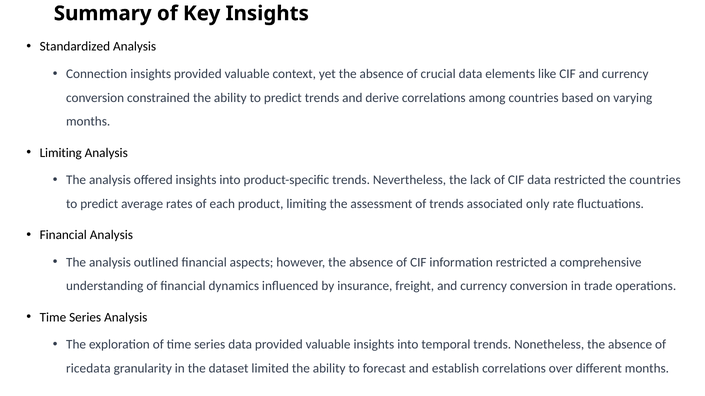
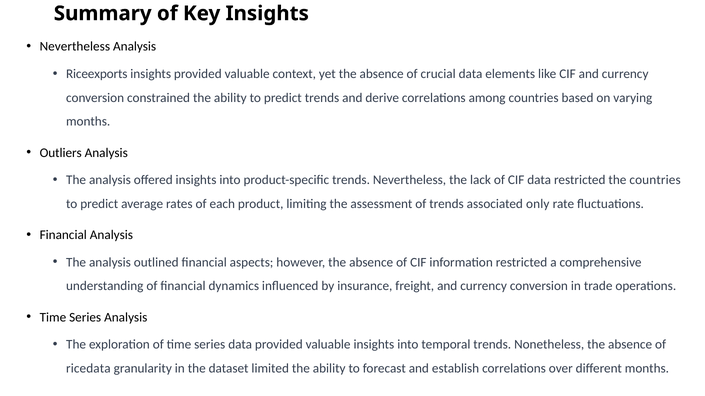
Standardized: Standardized -> Nevertheless (75, 47)
Connection: Connection -> Riceexports (97, 74)
Limiting: Limiting -> Outliers (61, 153)
